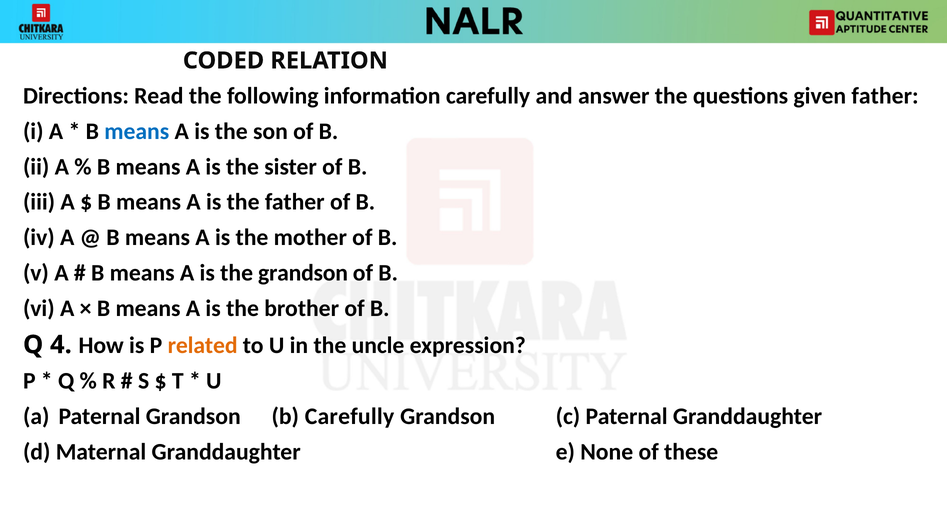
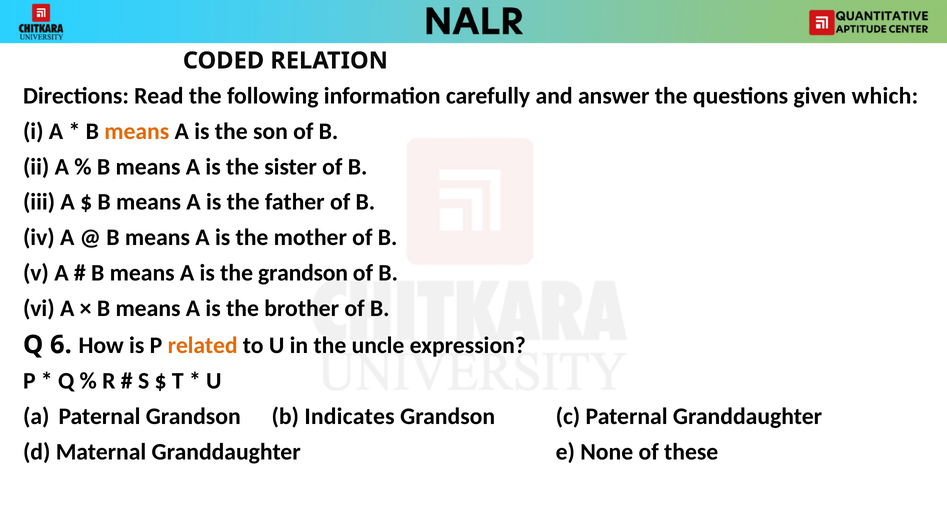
given father: father -> which (885, 96)
means colour: blue -> orange (137, 132)
4: 4 -> 6 (61, 345)
b Carefully: Carefully -> Indicates (350, 417)
